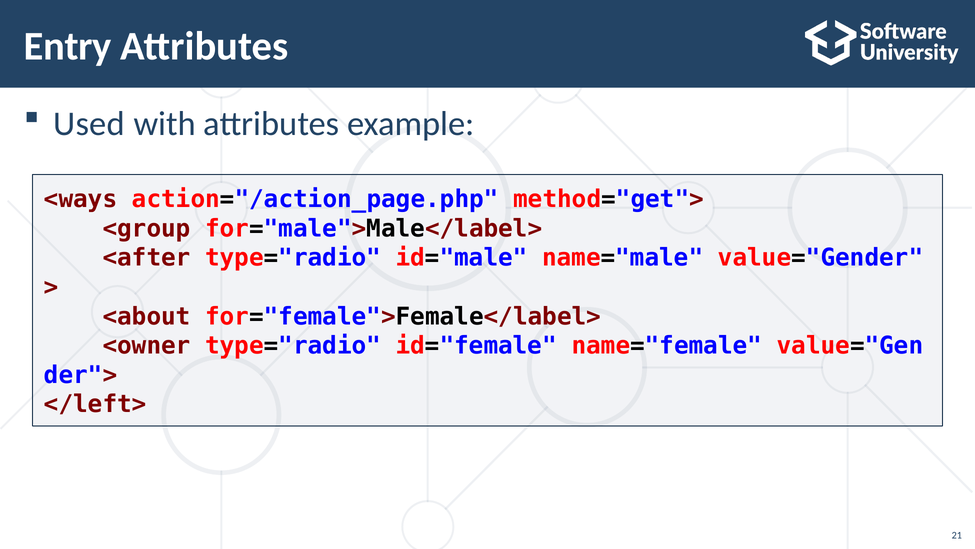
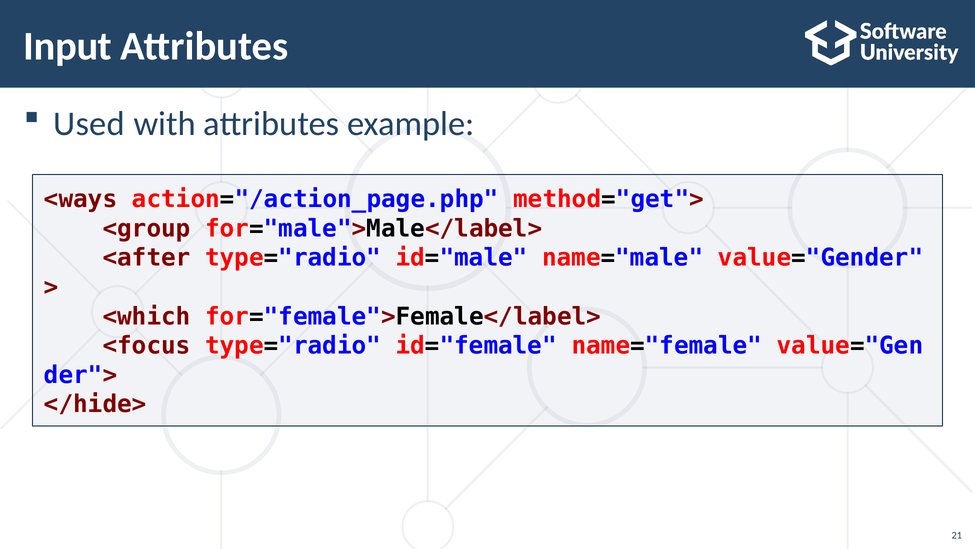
Entry: Entry -> Input (68, 46)
<about: <about -> <which (147, 316)
<owner: <owner -> <focus (147, 345)
</left>: </left> -> </hide> (95, 404)
